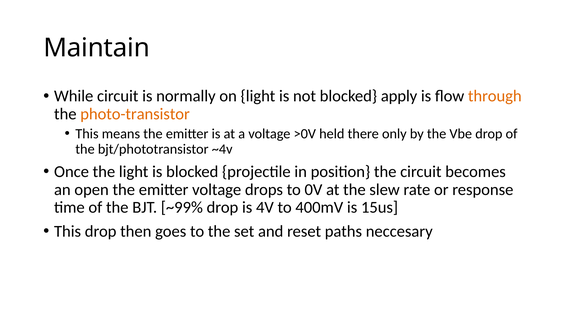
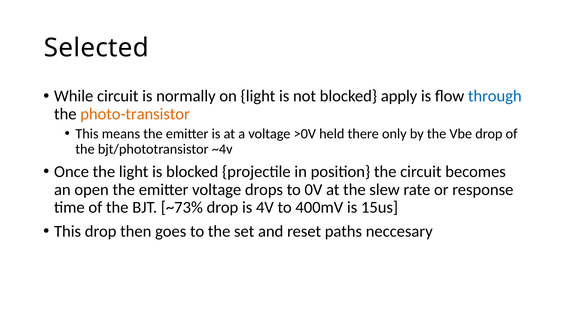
Maintain: Maintain -> Selected (96, 48)
through colour: orange -> blue (495, 96)
~99%: ~99% -> ~73% (182, 208)
